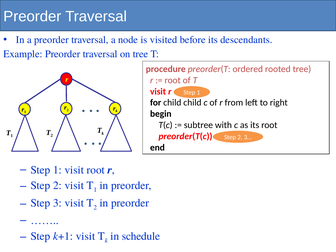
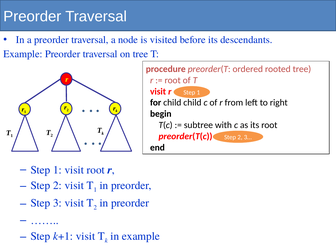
in schedule: schedule -> example (141, 236)
